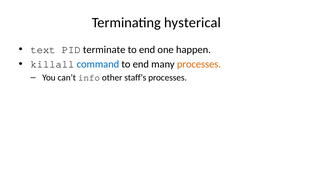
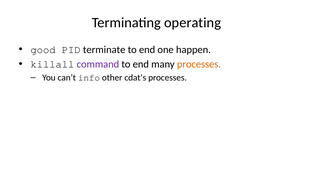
hysterical: hysterical -> operating (193, 23)
text: text -> good (43, 50)
command colour: blue -> purple (98, 64)
staff’s: staff’s -> cdat’s (135, 78)
